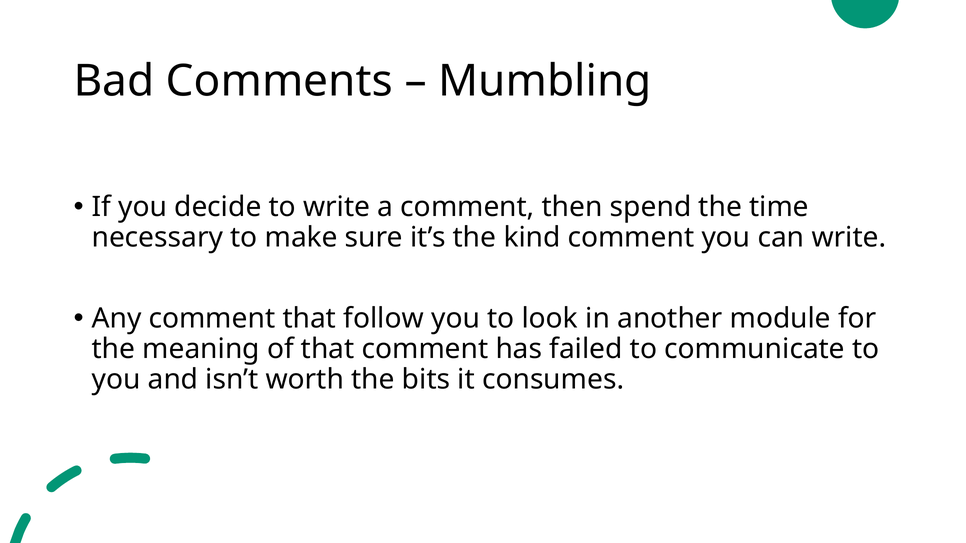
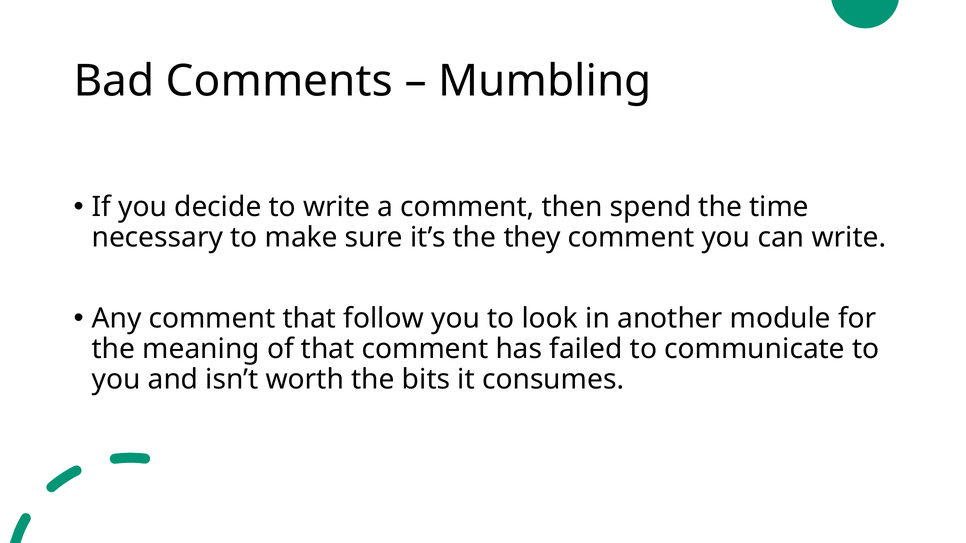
kind: kind -> they (532, 238)
